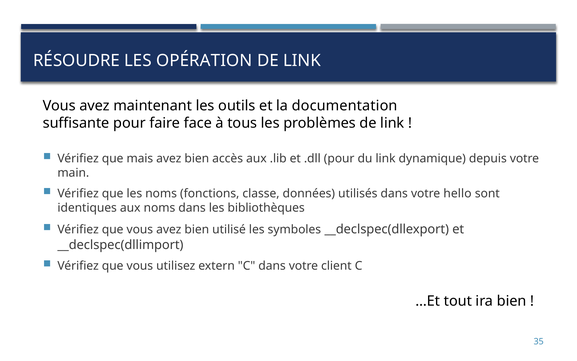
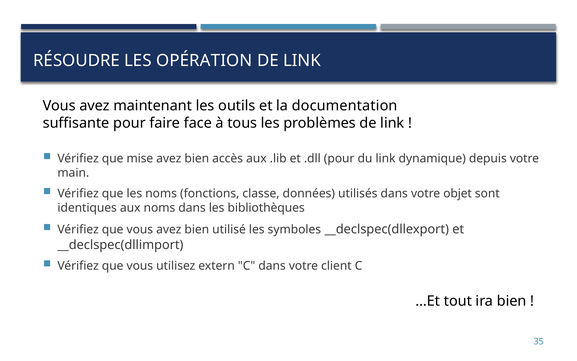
mais: mais -> mise (140, 158)
hello: hello -> objet (458, 193)
